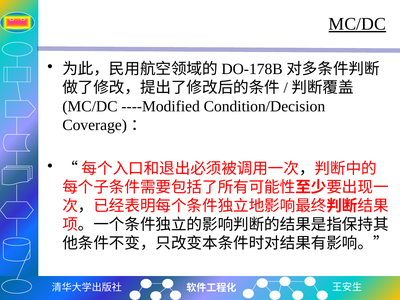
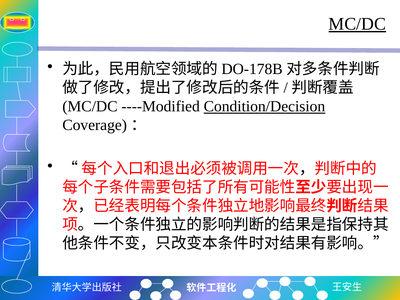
Condition/Decision underline: none -> present (264, 106)
